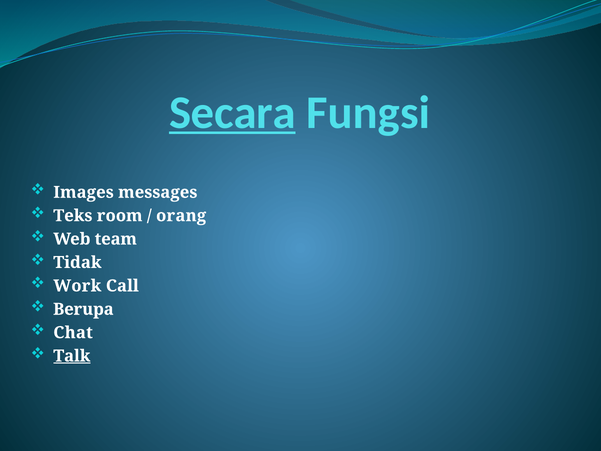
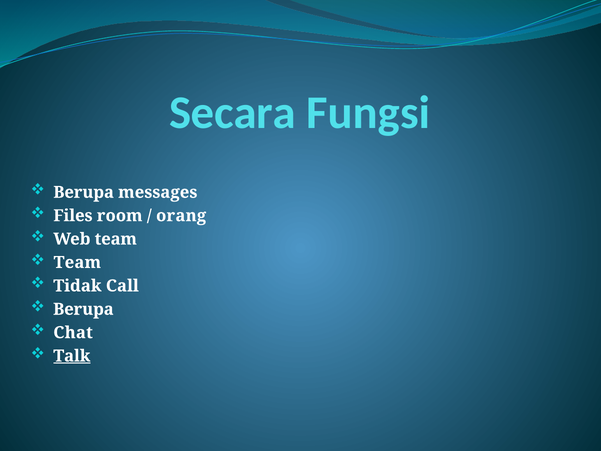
Secara underline: present -> none (233, 113)
Images: Images -> Berupa (84, 192)
Teks: Teks -> Files (73, 216)
Tidak: Tidak -> Team (77, 262)
Work: Work -> Tidak (77, 286)
